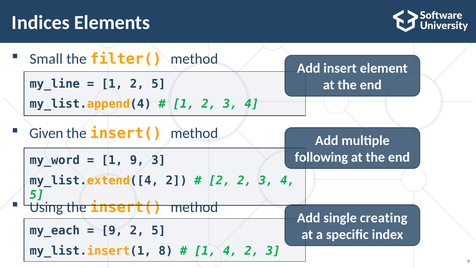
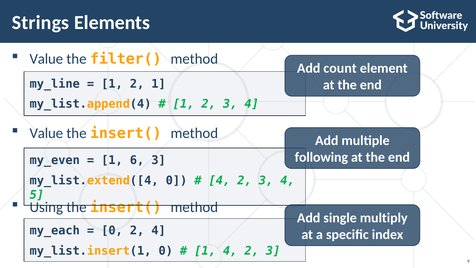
Indices: Indices -> Strings (41, 23)
Small: Small -> Value (46, 59)
insert: insert -> count (340, 68)
1 2 5: 5 -> 1 (159, 84)
Given: Given -> Value (46, 133)
my_word: my_word -> my_even (55, 160)
1 9: 9 -> 6 (137, 160)
my_list.extend([4 2: 2 -> 0 (176, 180)
2: 2 -> 4 (219, 180)
creating: creating -> multiply (384, 218)
9: 9 -> 0 (112, 230)
5: 5 -> 4 (159, 230)
my_list.insert(1 8: 8 -> 0 (166, 251)
